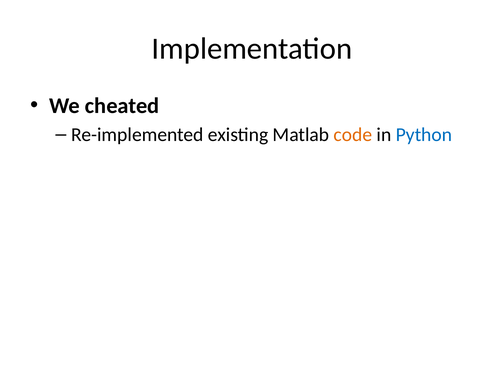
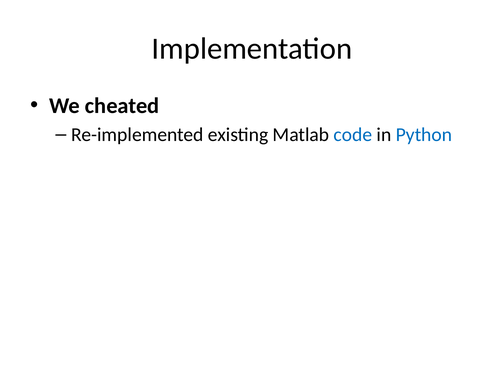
code colour: orange -> blue (353, 135)
